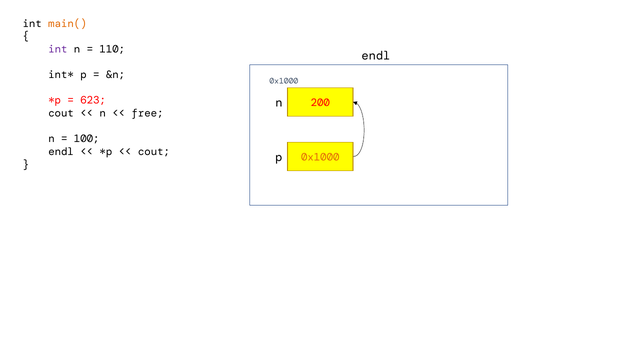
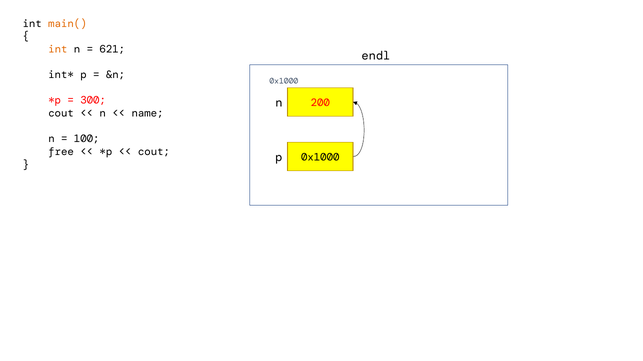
int colour: purple -> orange (58, 49)
110: 110 -> 621 (112, 49)
623: 623 -> 300 (93, 101)
free: free -> name (148, 113)
endl: endl -> free (61, 152)
0x1000 colour: orange -> black (320, 158)
